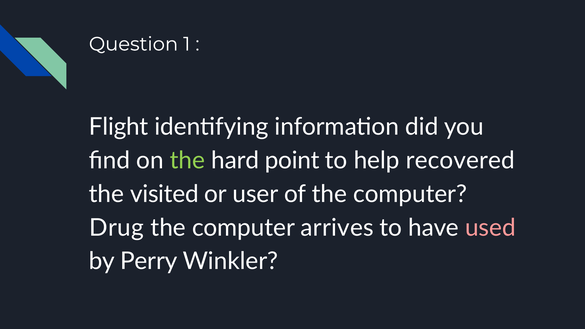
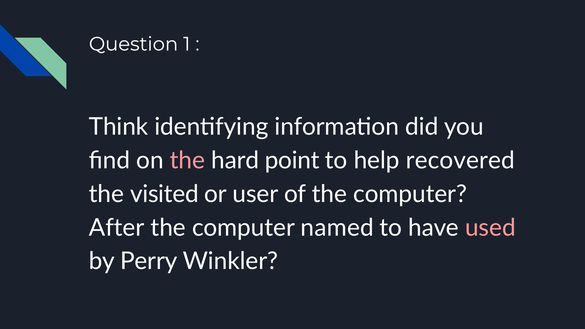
Flight: Flight -> Think (119, 127)
the colour: light green -> pink (187, 160)
Drug: Drug -> After (117, 228)
arrives: arrives -> named (337, 228)
